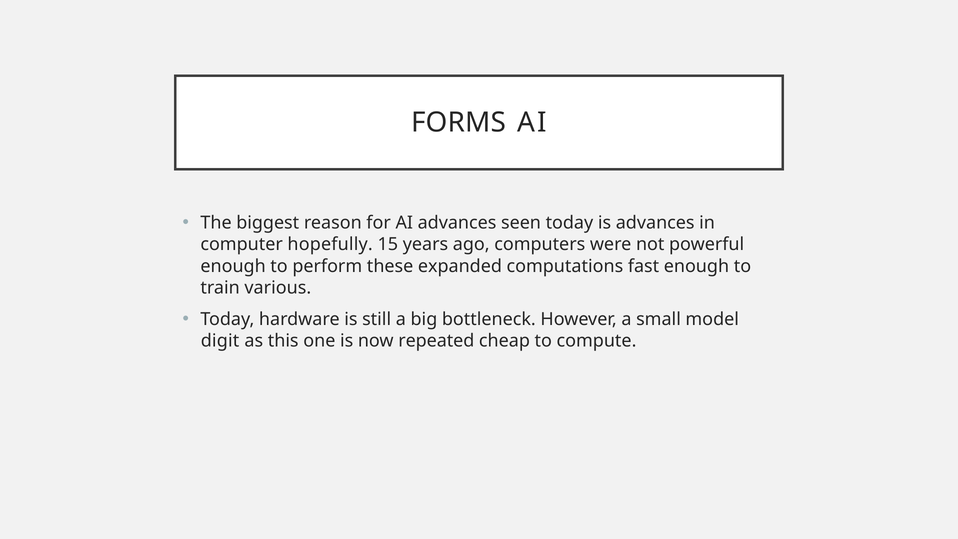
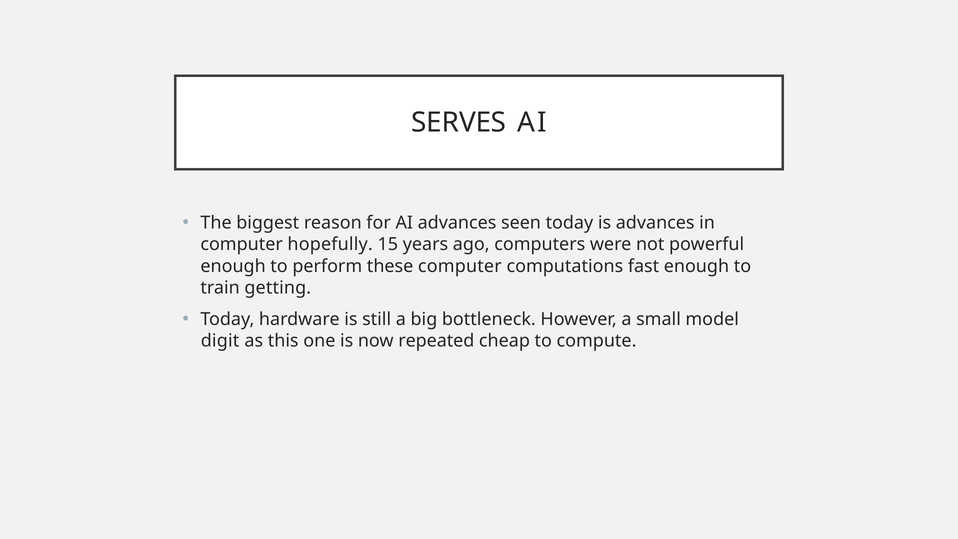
FORMS: FORMS -> SERVES (459, 122)
these expanded: expanded -> computer (460, 266)
various: various -> getting (278, 288)
